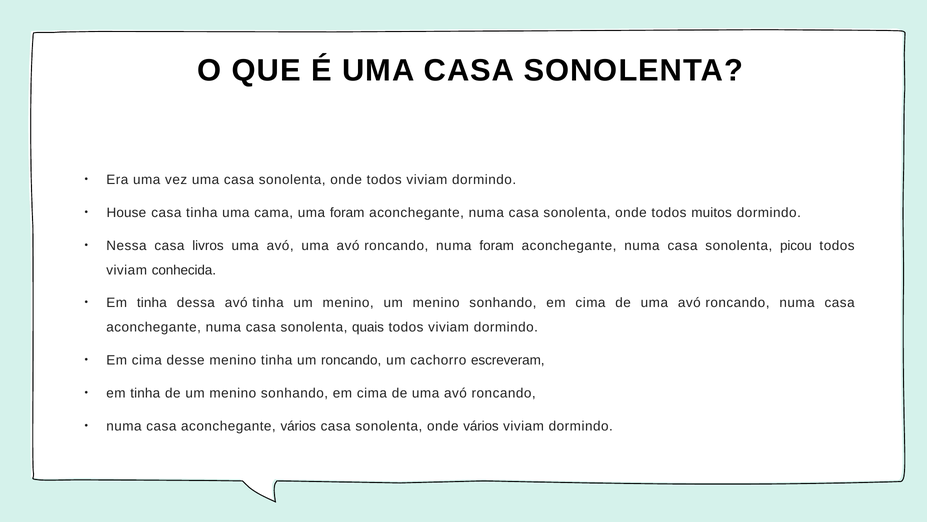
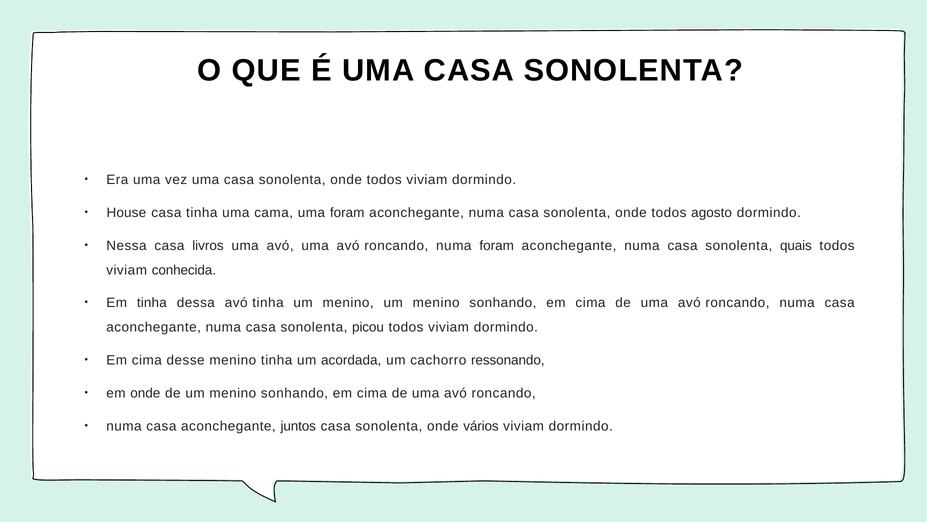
muitos: muitos -> agosto (712, 212)
picou: picou -> quais (796, 245)
quais: quais -> picou (368, 327)
um roncando: roncando -> acordada (351, 360)
escreveram: escreveram -> ressonando (508, 360)
tinha: tinha -> onde (145, 393)
aconchegante vários: vários -> juntos (298, 426)
